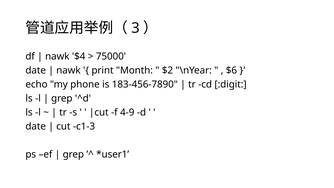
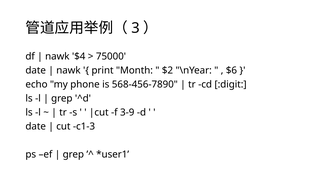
183-456-7890: 183-456-7890 -> 568-456-7890 (145, 84)
4-9: 4-9 -> 3-9 (127, 112)
